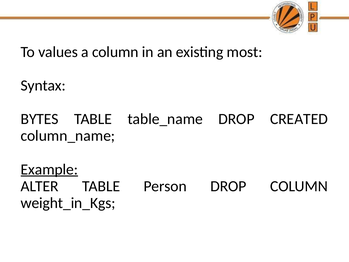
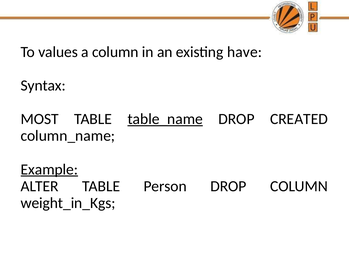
most: most -> have (245, 52)
BYTES: BYTES -> MOST (40, 119)
table_name underline: none -> present (165, 119)
